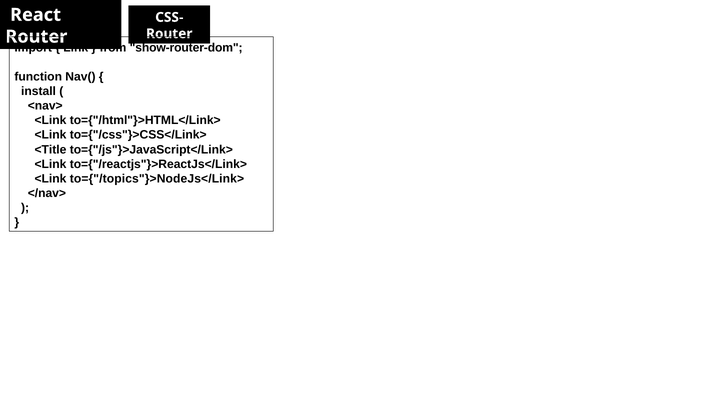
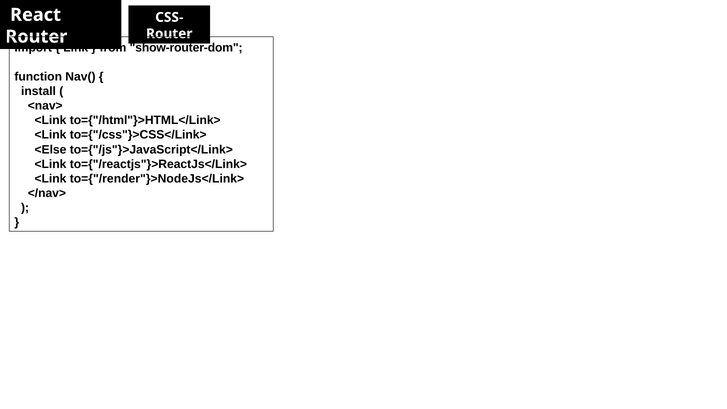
<Title: <Title -> <Else (50, 149)
to={"/topics"}>NodeJs</Link>: to={"/topics"}>NodeJs</Link> -> to={"/render"}>NodeJs</Link> (157, 179)
